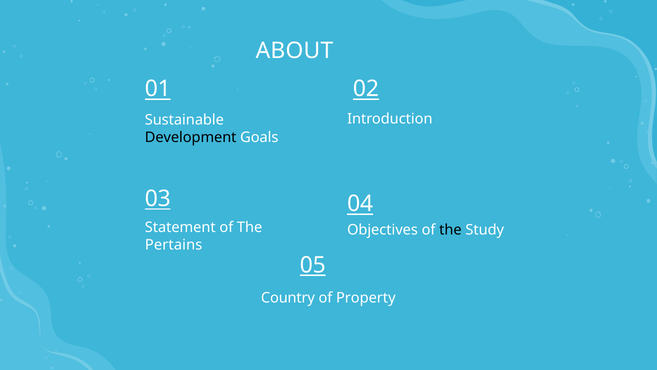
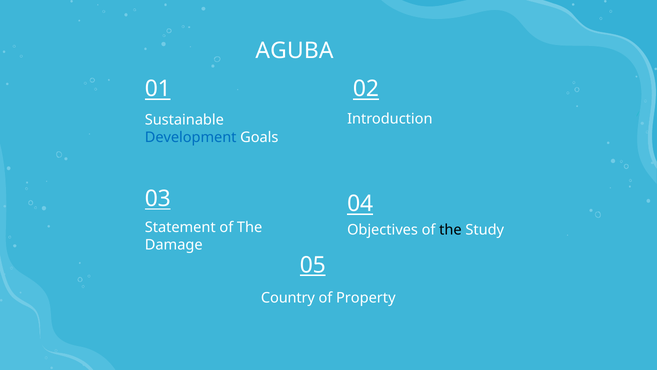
ABOUT: ABOUT -> AGUBA (294, 50)
Development colour: black -> blue (191, 137)
Pertains: Pertains -> Damage (174, 245)
